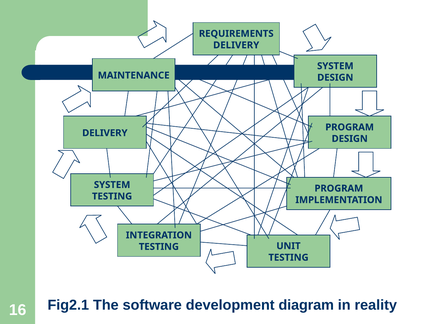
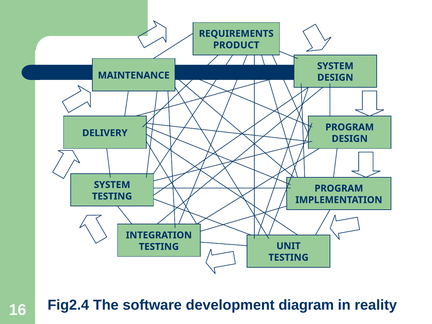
DELIVERY: DELIVERY -> PRODUCT (236, 45)
Fig2.1: Fig2.1 -> Fig2.4 (68, 305)
